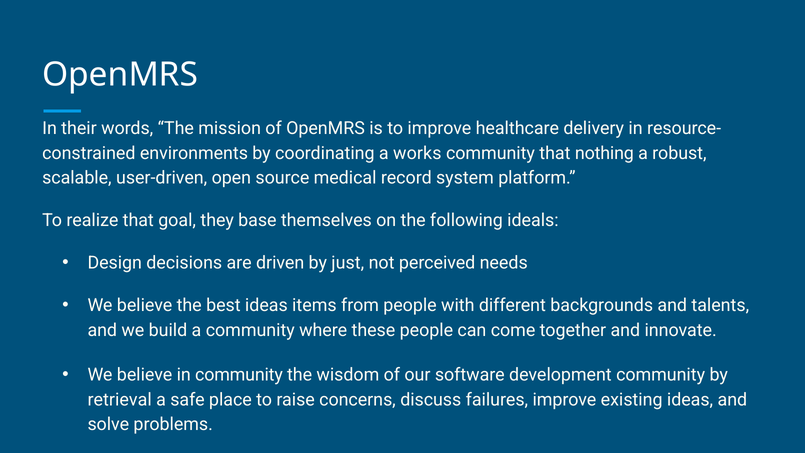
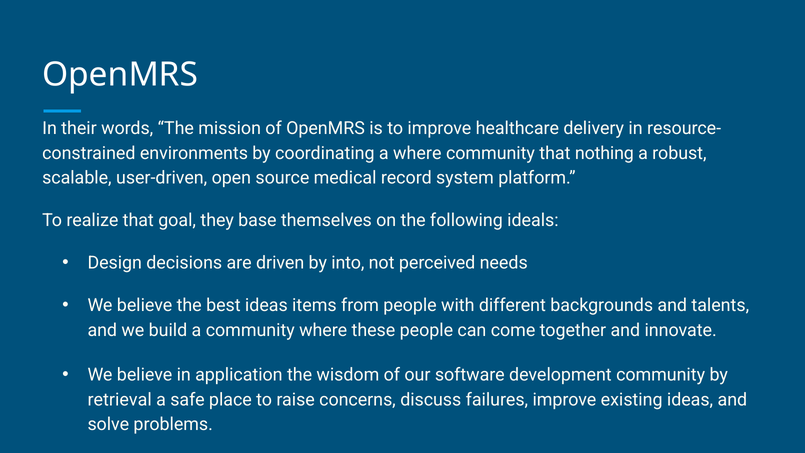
a works: works -> where (417, 153)
just: just -> into (348, 263)
in community: community -> application (239, 375)
